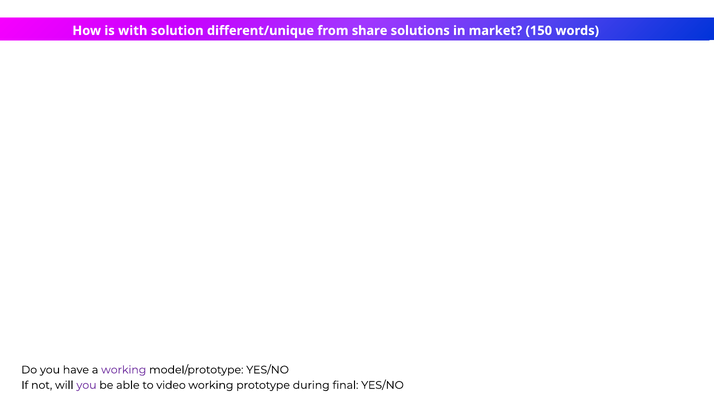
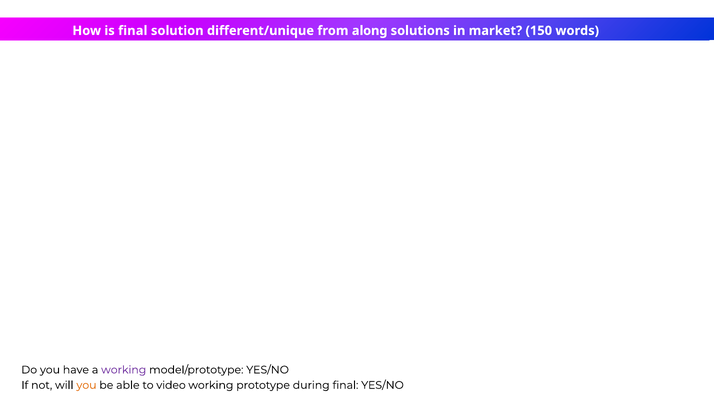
is with: with -> final (133, 31)
share: share -> along (370, 31)
you colour: purple -> orange (86, 385)
